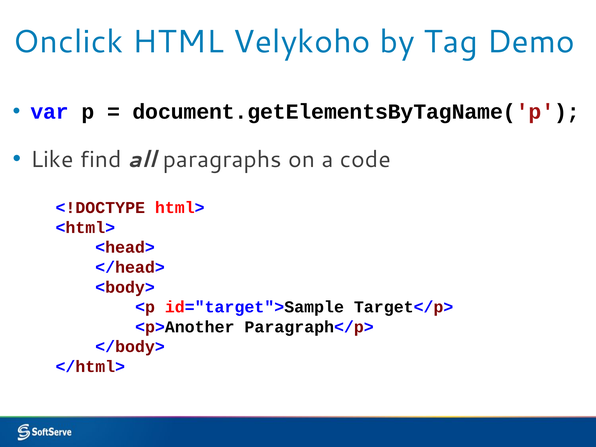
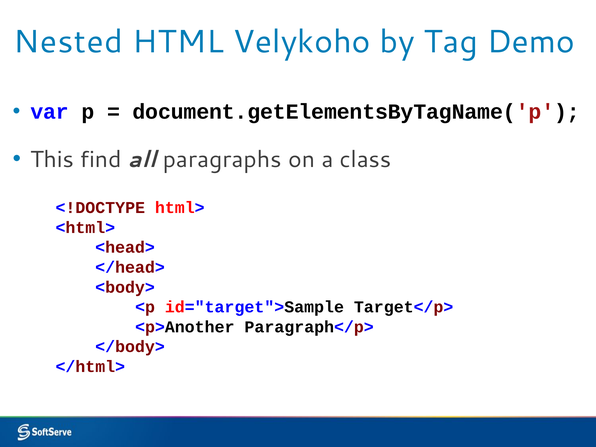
Onclick: Onclick -> Nested (68, 42)
Like: Like -> This (52, 160)
code: code -> class (365, 160)
